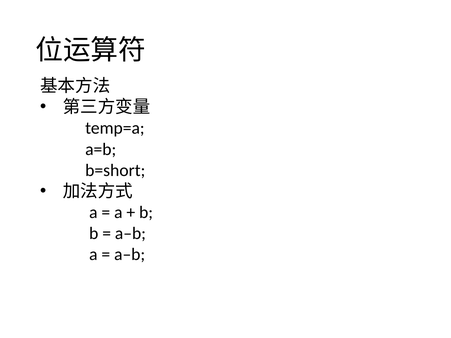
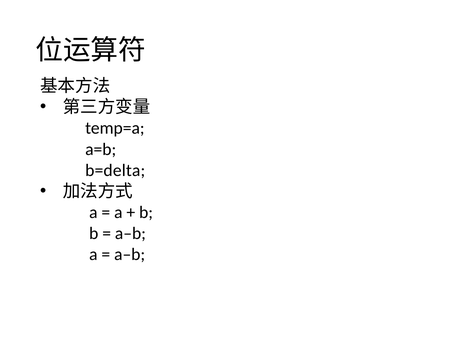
b=short: b=short -> b=delta (115, 170)
